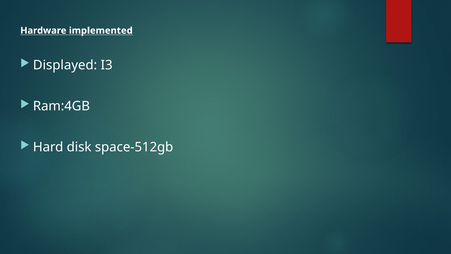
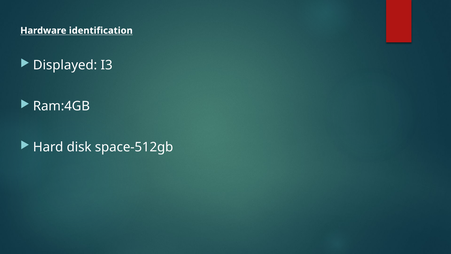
implemented: implemented -> identification (101, 31)
